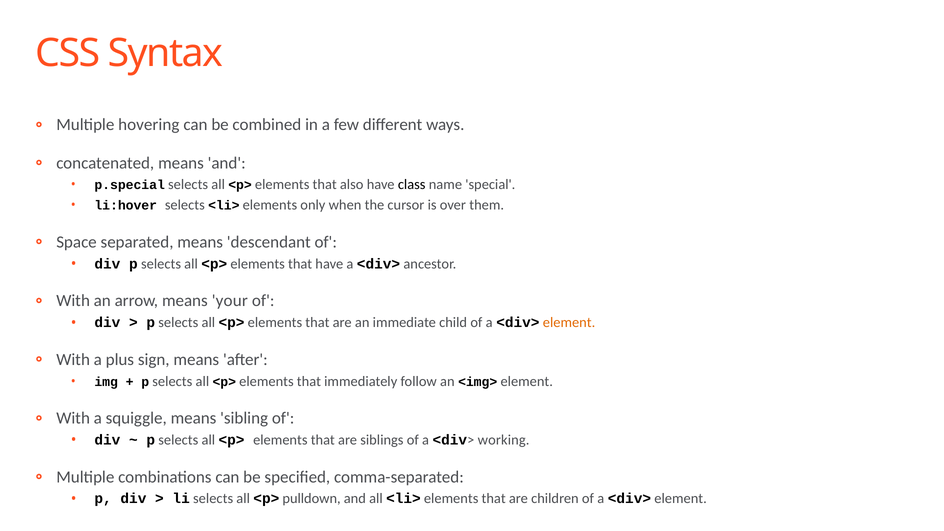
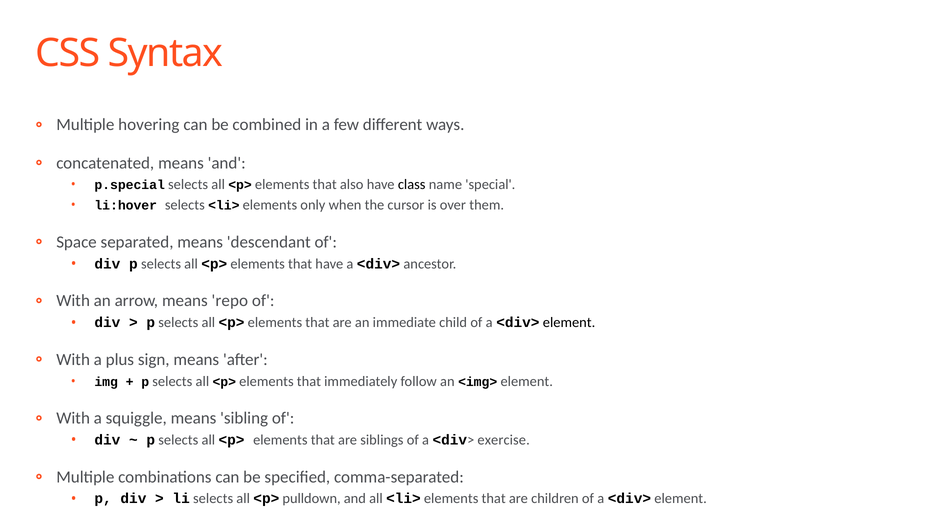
your: your -> repo (230, 301)
element colour: orange -> black (569, 323)
working: working -> exercise (504, 440)
